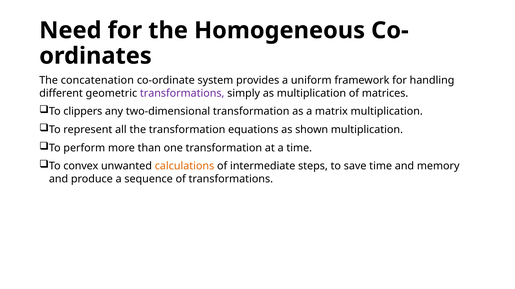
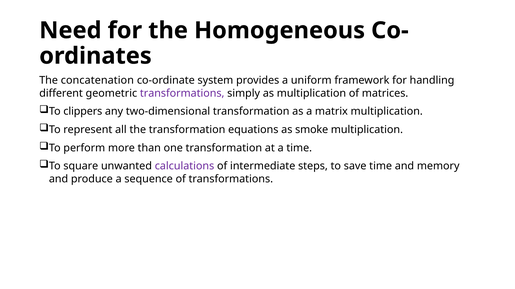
shown: shown -> smoke (312, 130)
convex: convex -> square (81, 166)
calculations colour: orange -> purple (184, 166)
